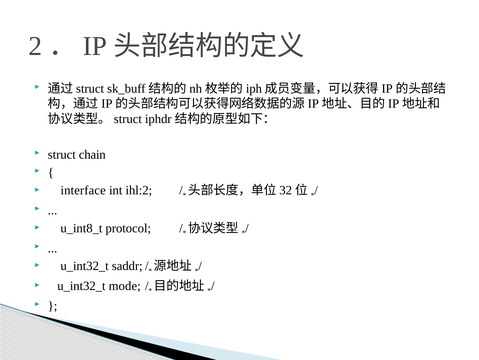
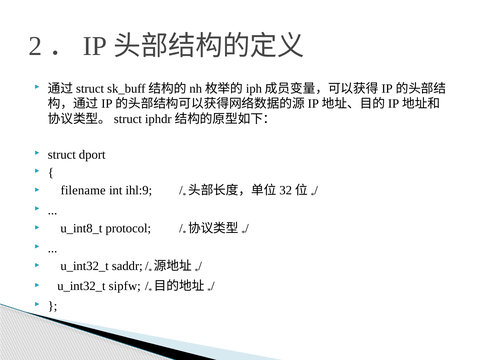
chain: chain -> dport (92, 154)
interface: interface -> filename (83, 190)
ihl:2: ihl:2 -> ihl:9 (139, 190)
mode: mode -> sipfw (125, 285)
